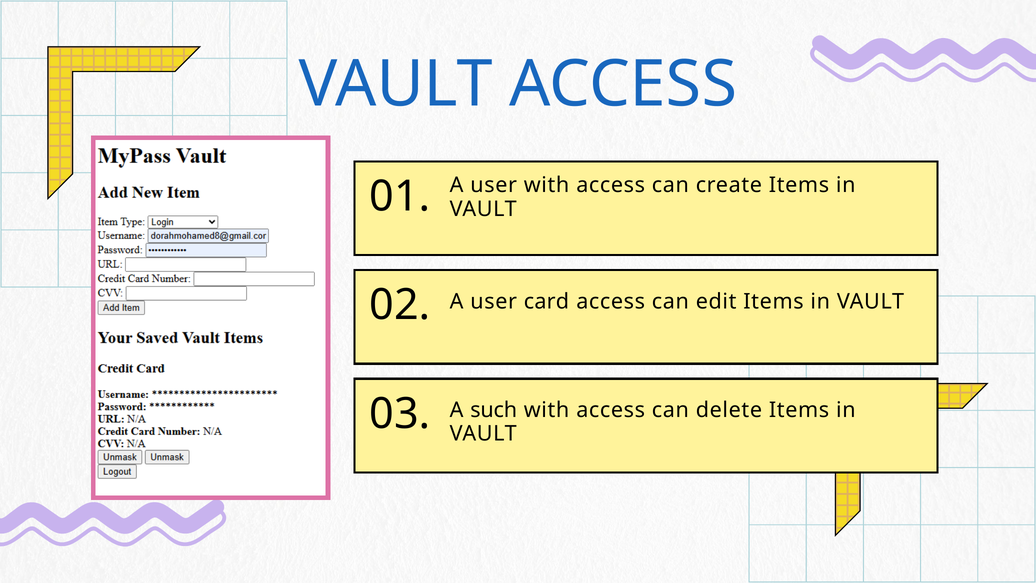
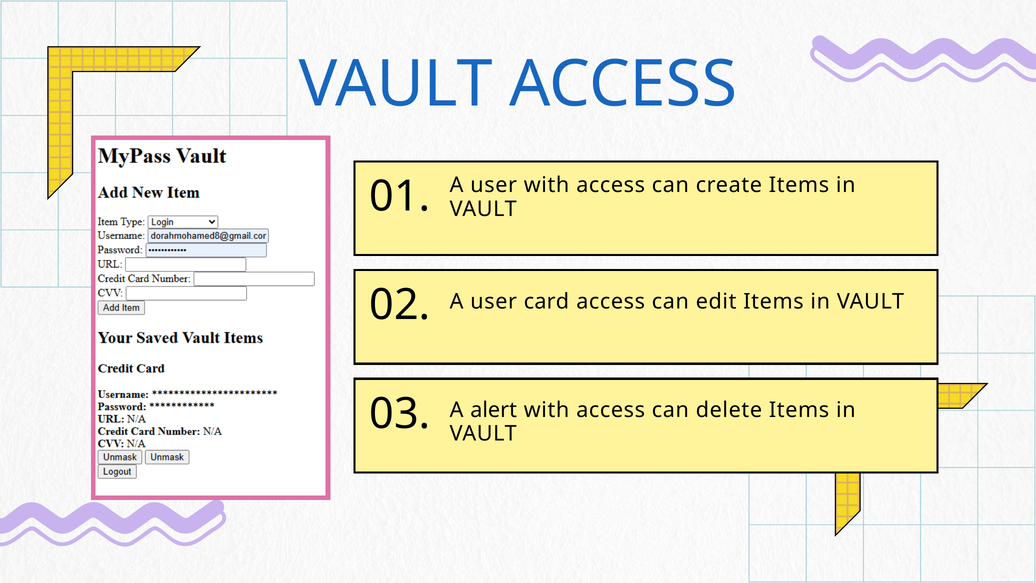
such: such -> alert (494, 410)
